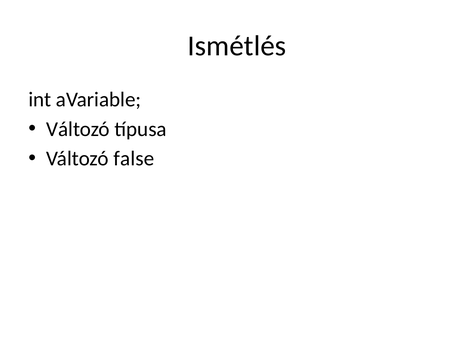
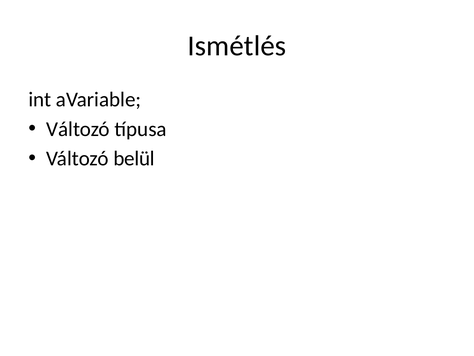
false: false -> belül (134, 158)
